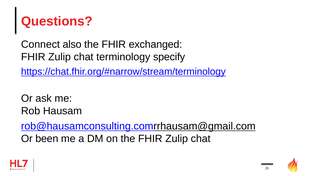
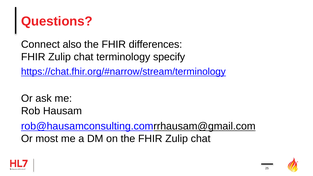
exchanged: exchanged -> differences (155, 45)
been: been -> most (47, 139)
